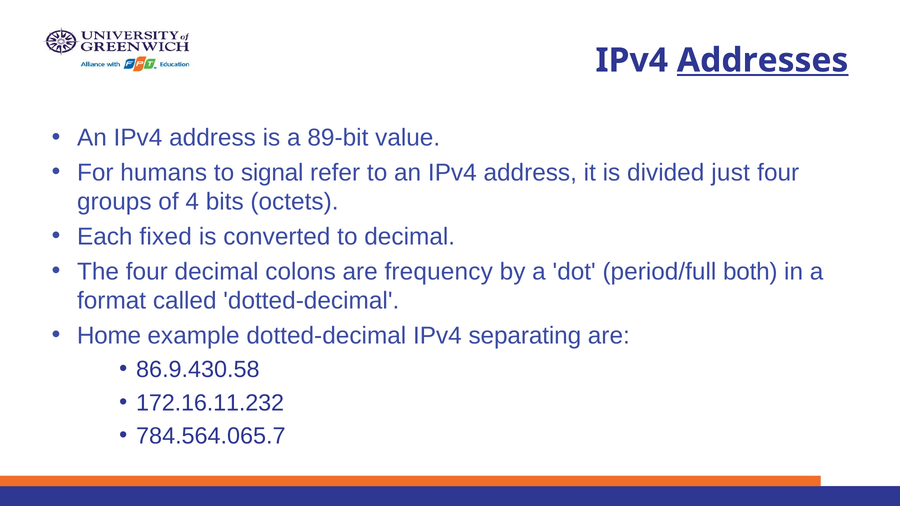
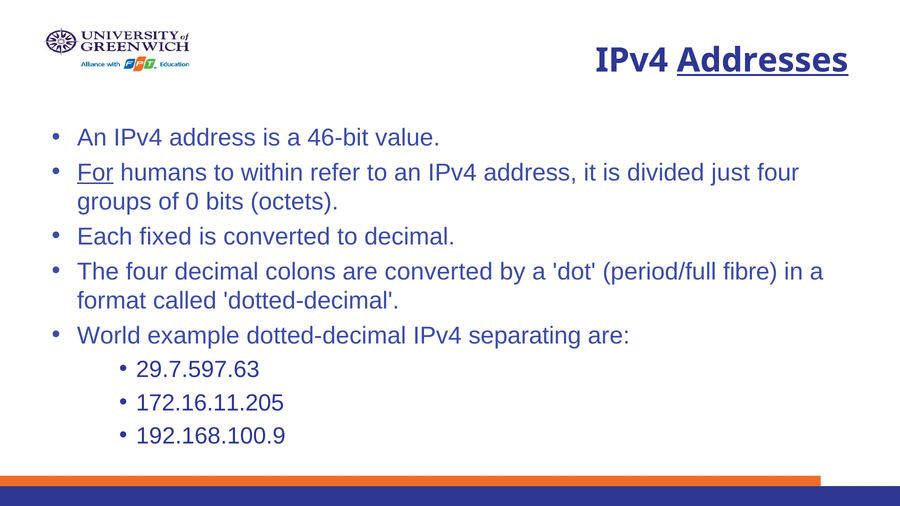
89-bit: 89-bit -> 46-bit (338, 138)
For underline: none -> present (95, 173)
signal: signal -> within (272, 173)
4: 4 -> 0 (192, 202)
are frequency: frequency -> converted (439, 272)
both: both -> fibre (750, 272)
Home: Home -> World (109, 336)
86.9.430.58: 86.9.430.58 -> 29.7.597.63 (198, 370)
172.16.11.232: 172.16.11.232 -> 172.16.11.205 (210, 403)
784.564.065.7: 784.564.065.7 -> 192.168.100.9 (211, 436)
